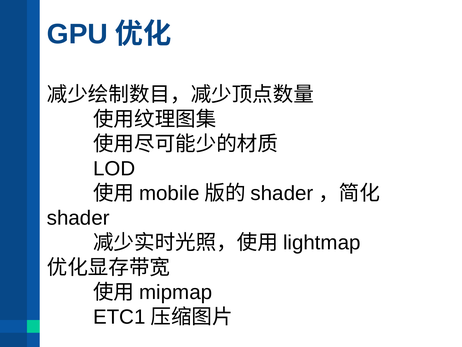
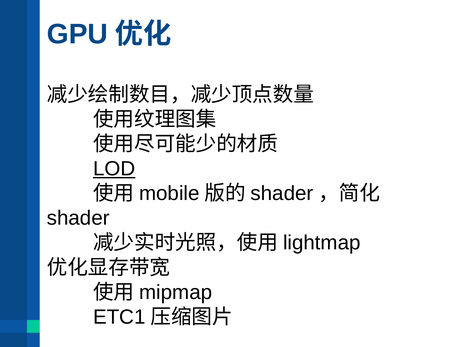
LOD underline: none -> present (114, 169)
